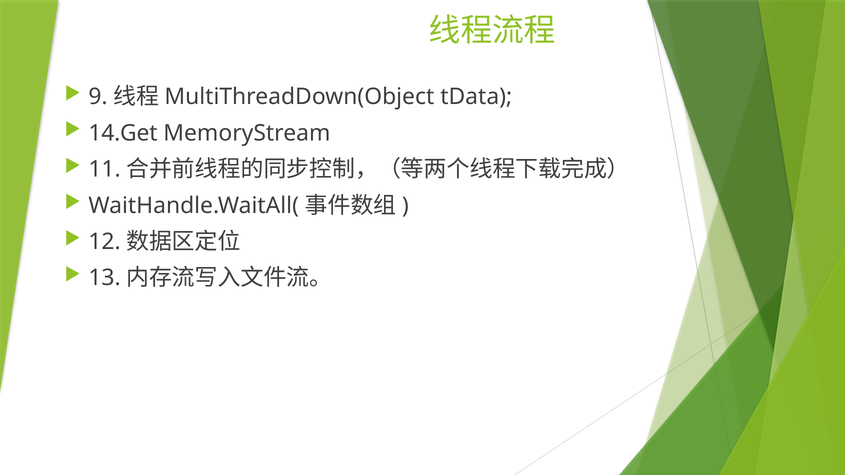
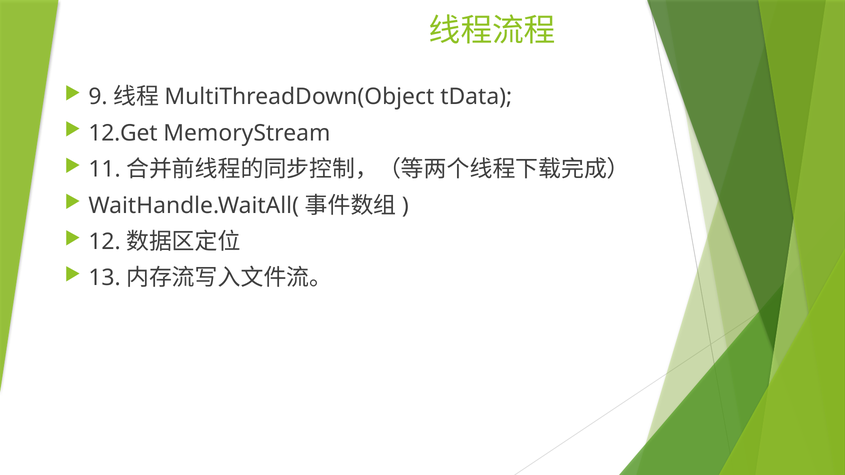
14.Get: 14.Get -> 12.Get (123, 133)
